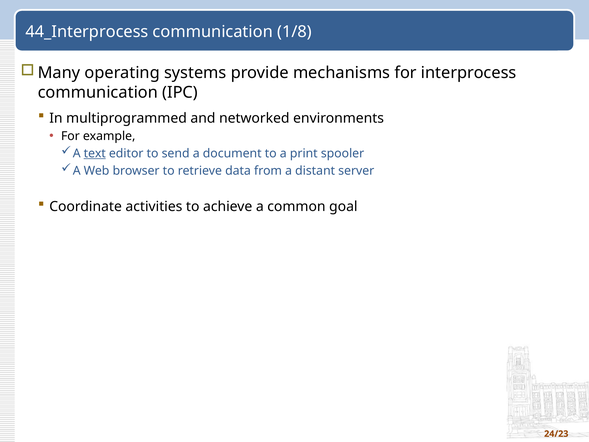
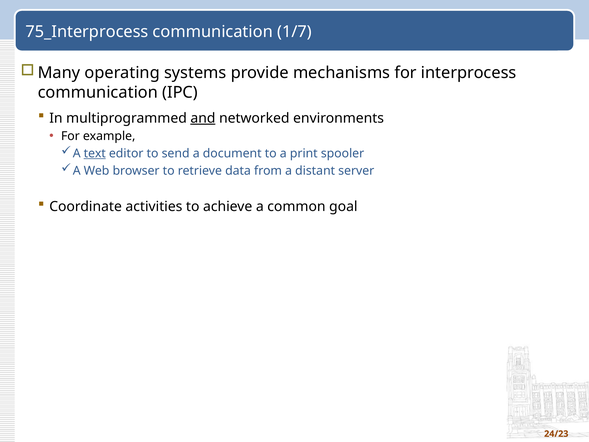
44_Interprocess: 44_Interprocess -> 75_Interprocess (87, 32)
1/8: 1/8 -> 1/7 (294, 32)
and underline: none -> present (203, 118)
